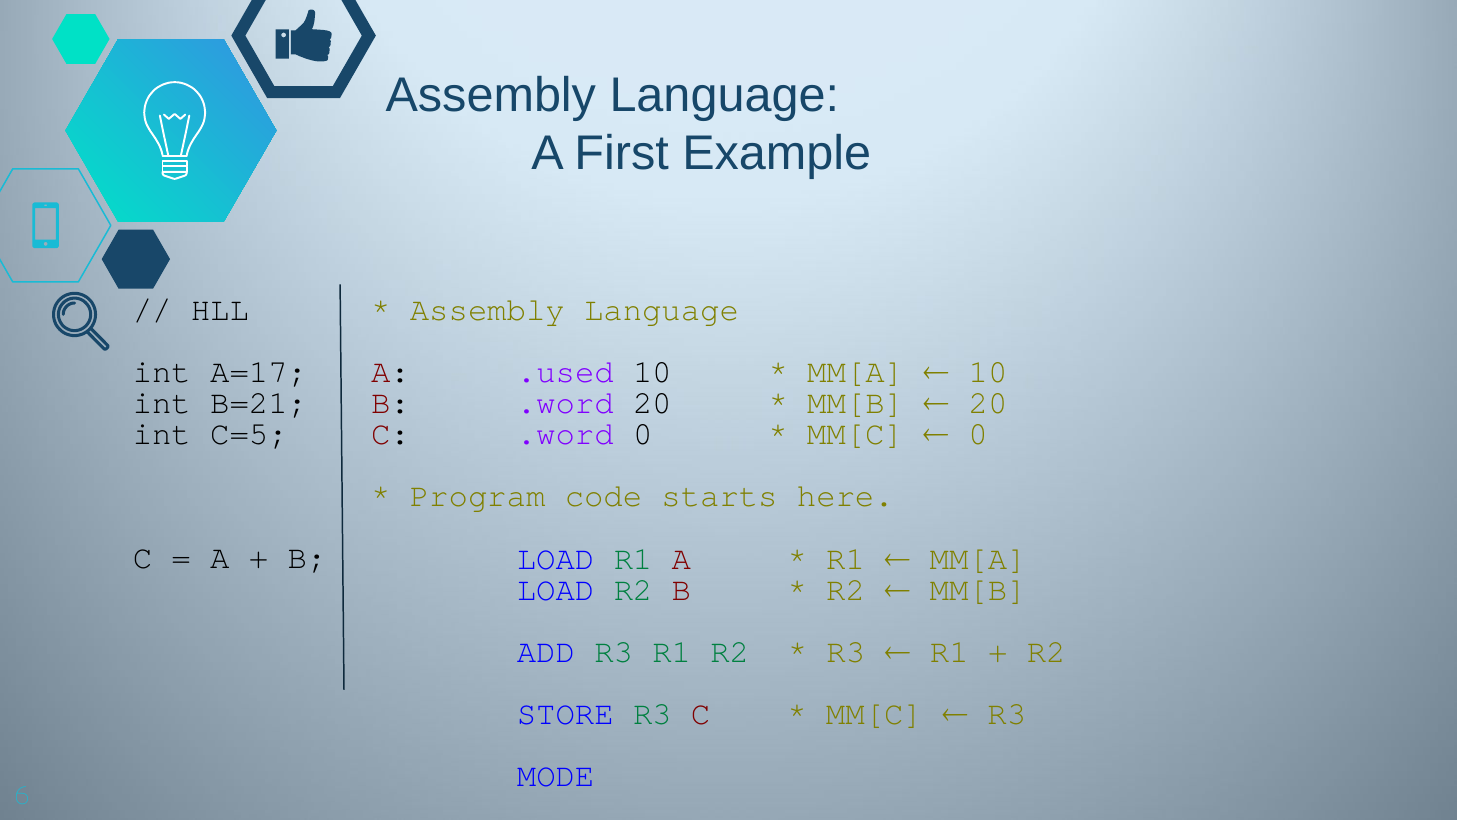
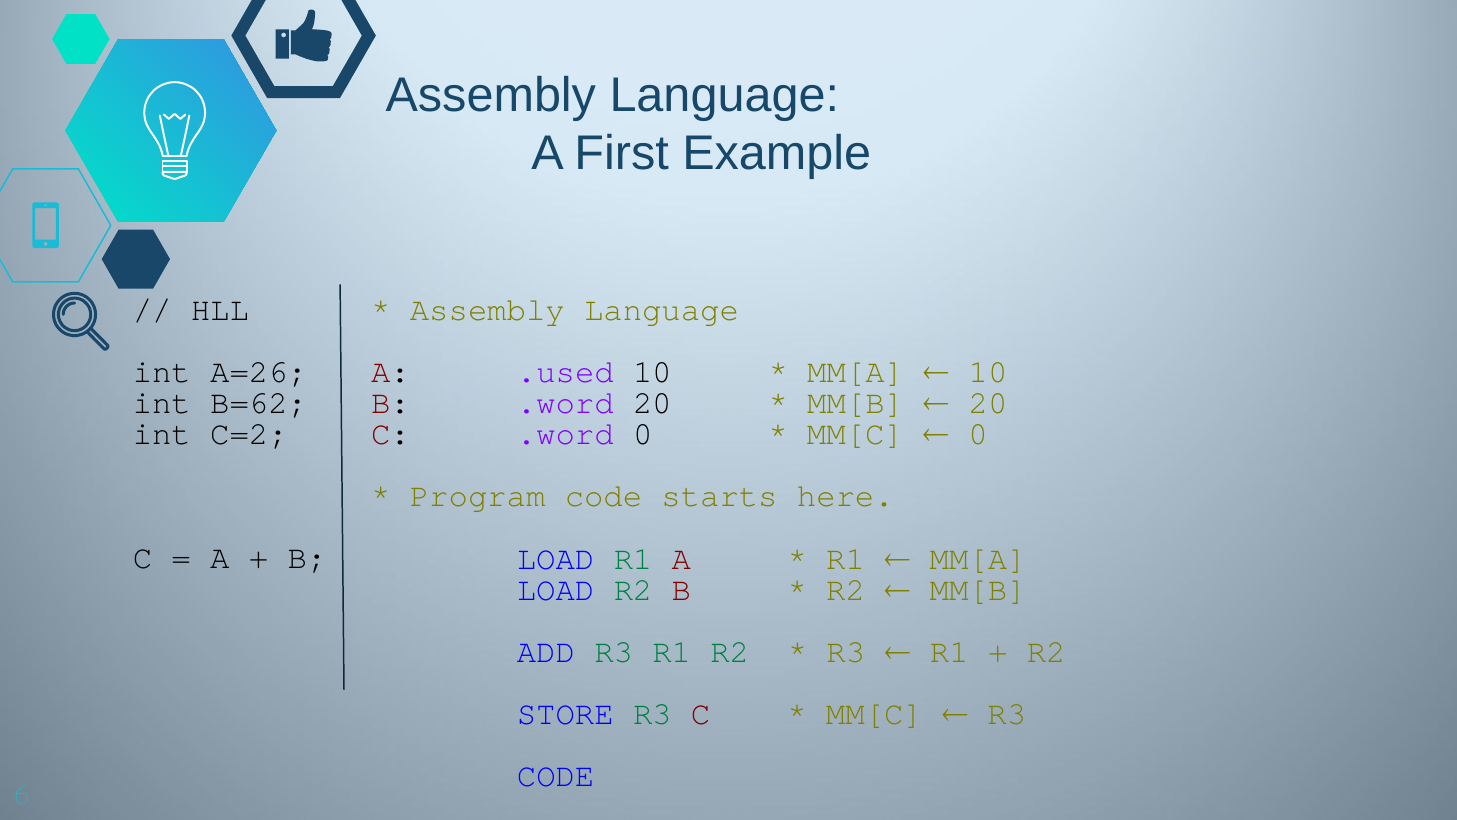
A=17: A=17 -> A=26 (259, 372)
B=21: B=21 -> B=62 (259, 403)
C=5: C=5 -> C=2 (249, 434)
MODE: MODE -> CODE (556, 776)
